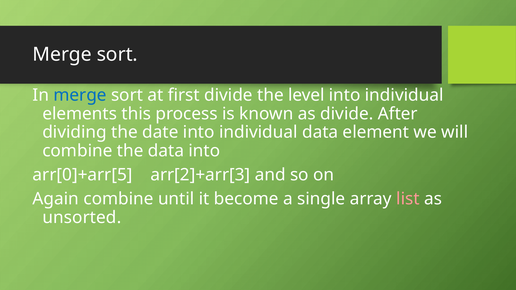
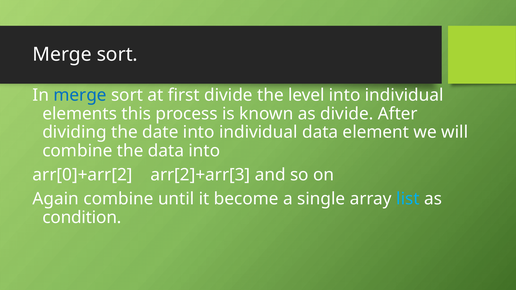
arr[0]+arr[5: arr[0]+arr[5 -> arr[0]+arr[2 (83, 175)
list colour: pink -> light blue (408, 199)
unsorted: unsorted -> condition (82, 218)
